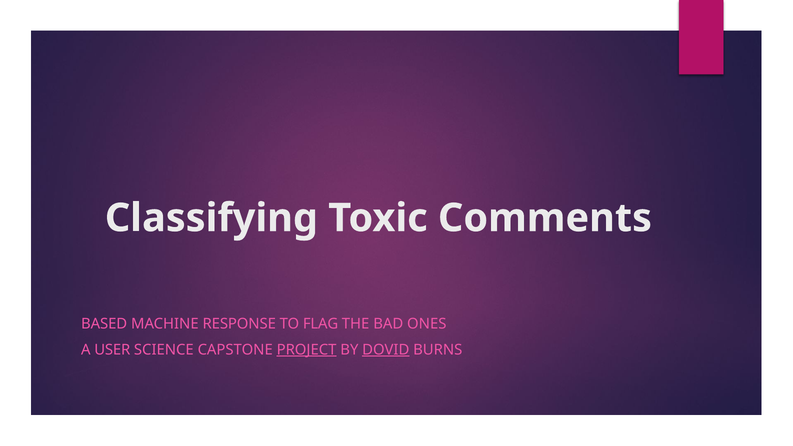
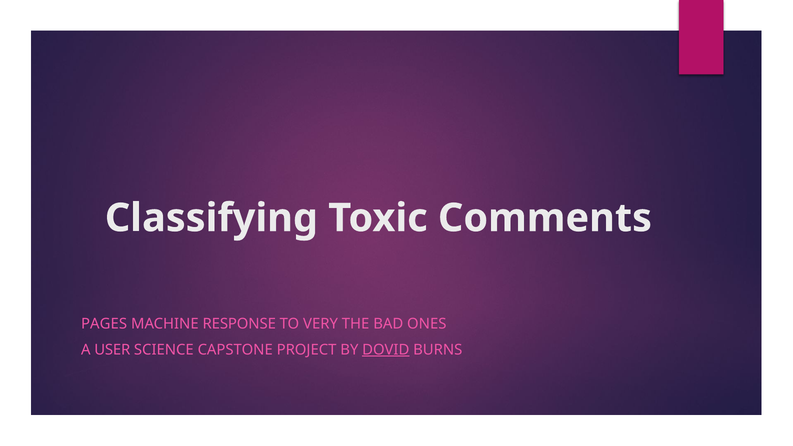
BASED: BASED -> PAGES (104, 324)
FLAG: FLAG -> VERY (321, 324)
PROJECT underline: present -> none (307, 350)
